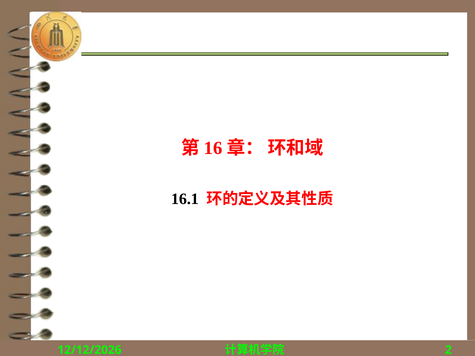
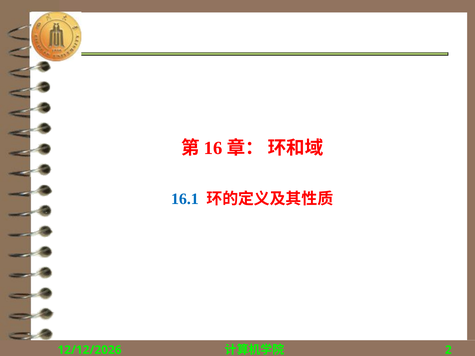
16.1 colour: black -> blue (185, 199)
